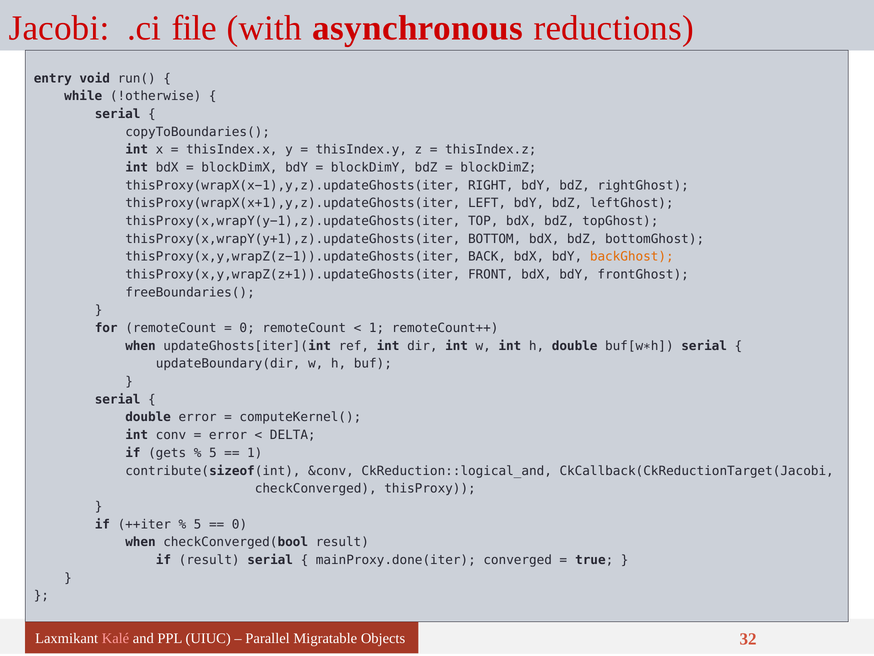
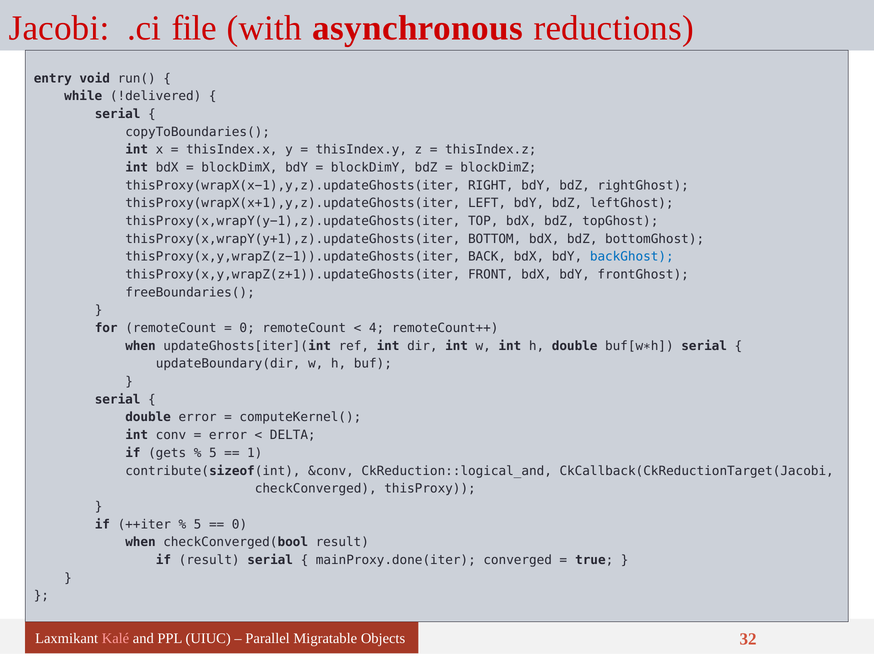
!otherwise: !otherwise -> !delivered (156, 96)
backGhost colour: orange -> blue (632, 257)
1: 1 -> 4 (377, 328)
